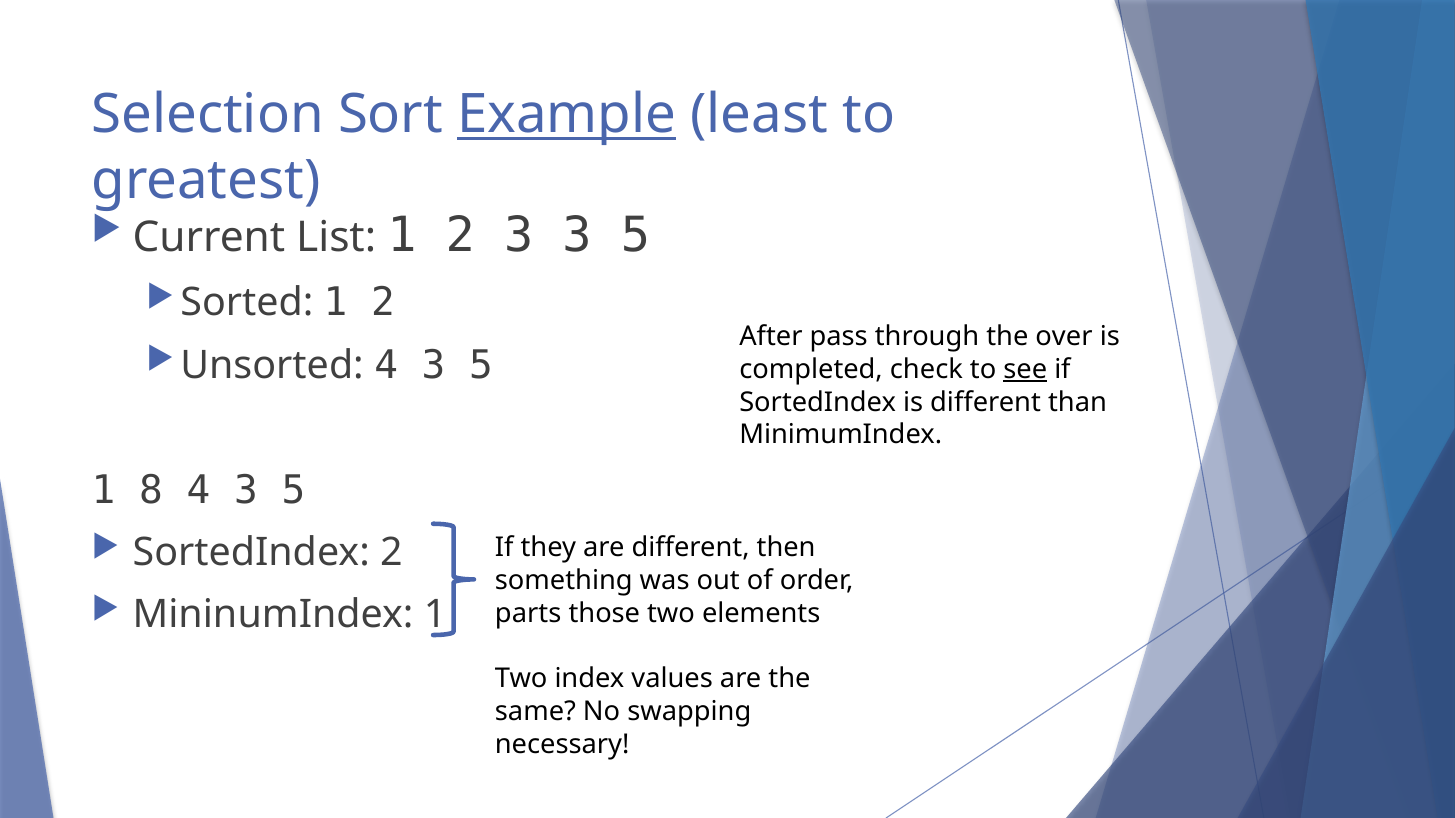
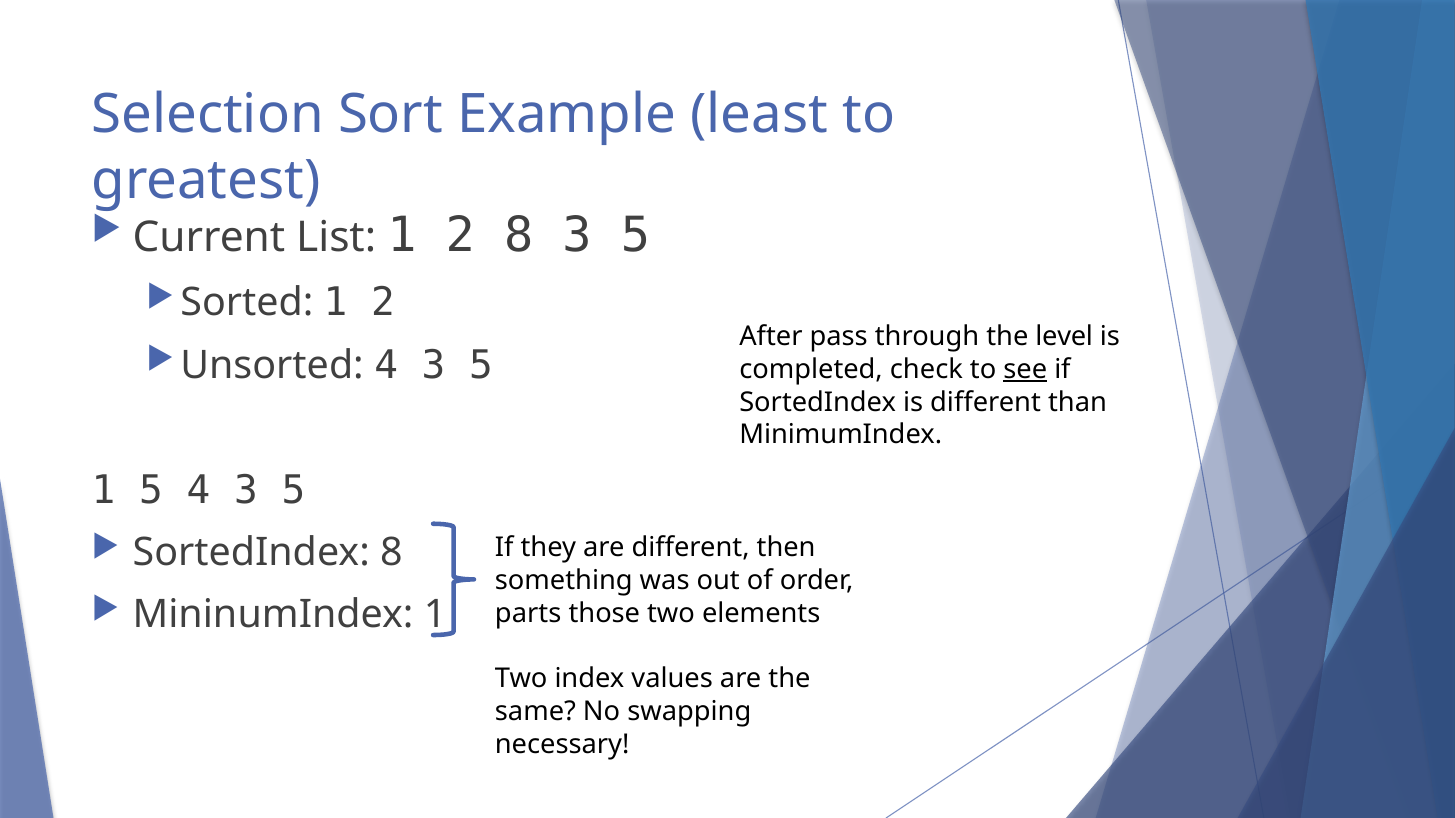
Example underline: present -> none (567, 115)
2 3: 3 -> 8 (519, 236)
over: over -> level (1064, 337)
1 8: 8 -> 5 (151, 490)
SortedIndex 2: 2 -> 8 (391, 553)
